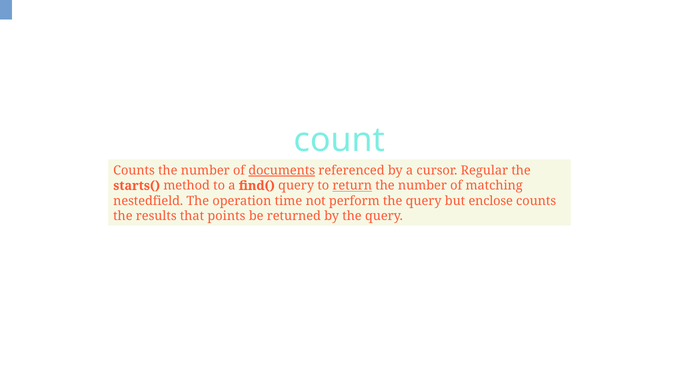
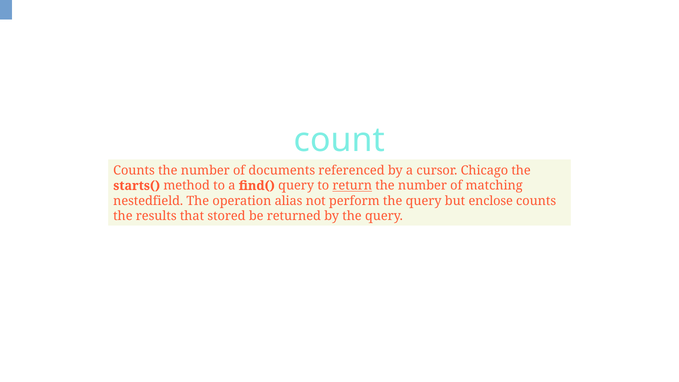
documents underline: present -> none (282, 170)
Regular: Regular -> Chicago (484, 170)
time: time -> alias (289, 201)
points: points -> stored (226, 216)
